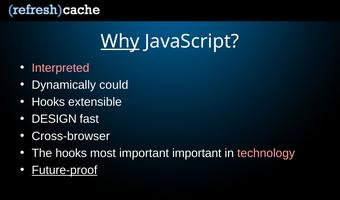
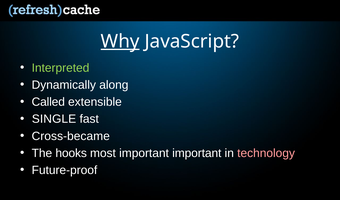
Interpreted colour: pink -> light green (61, 68)
could: could -> along (114, 85)
Hooks: Hooks -> Called (48, 102)
DESIGN: DESIGN -> SINGLE (54, 119)
Cross-browser: Cross-browser -> Cross-became (71, 136)
Future-proof underline: present -> none (64, 170)
